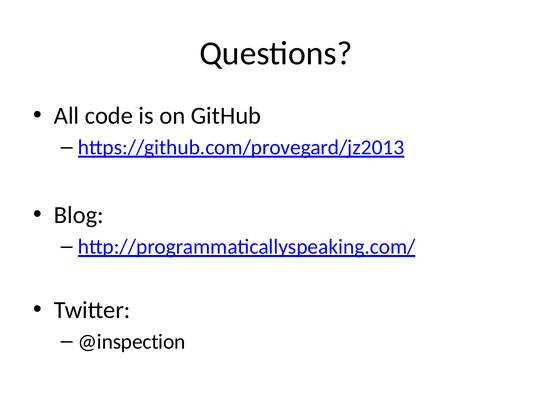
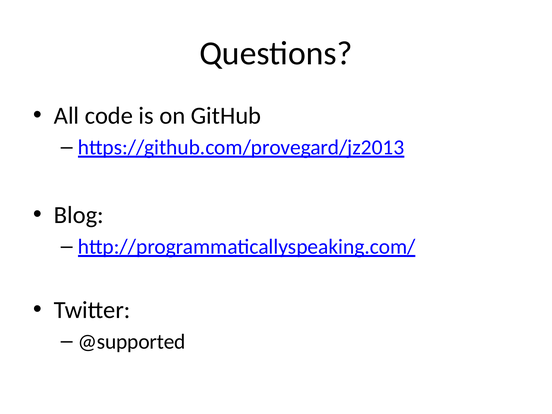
@inspection: @inspection -> @supported (132, 342)
